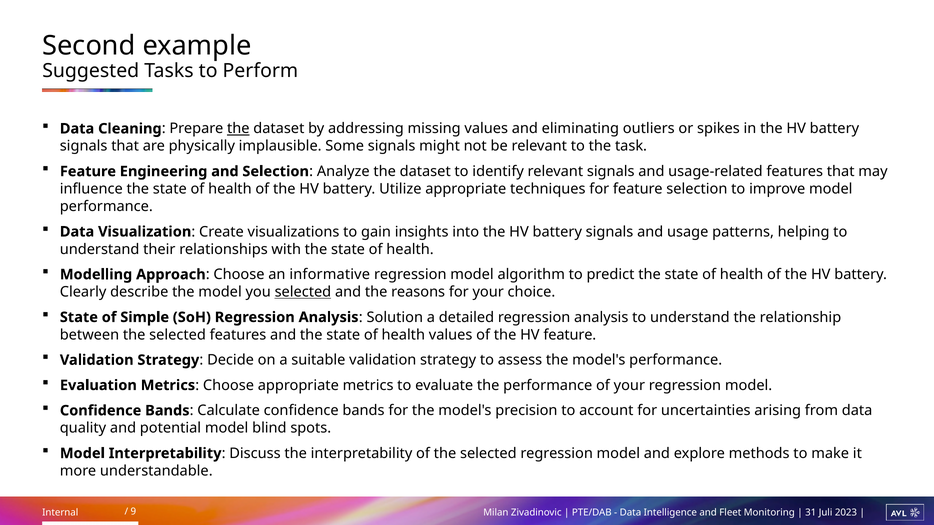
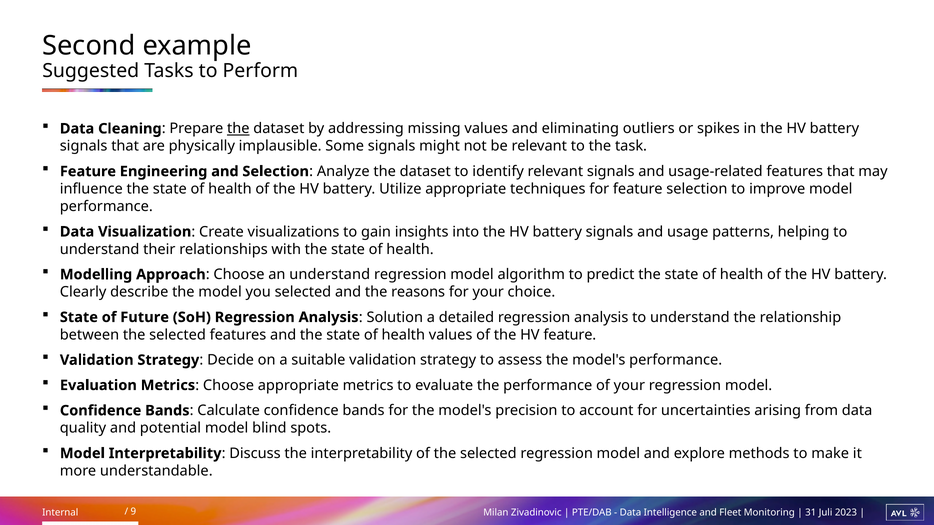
an informative: informative -> understand (330, 275)
selected underline: present -> none (303, 292)
Simple: Simple -> Future (145, 317)
